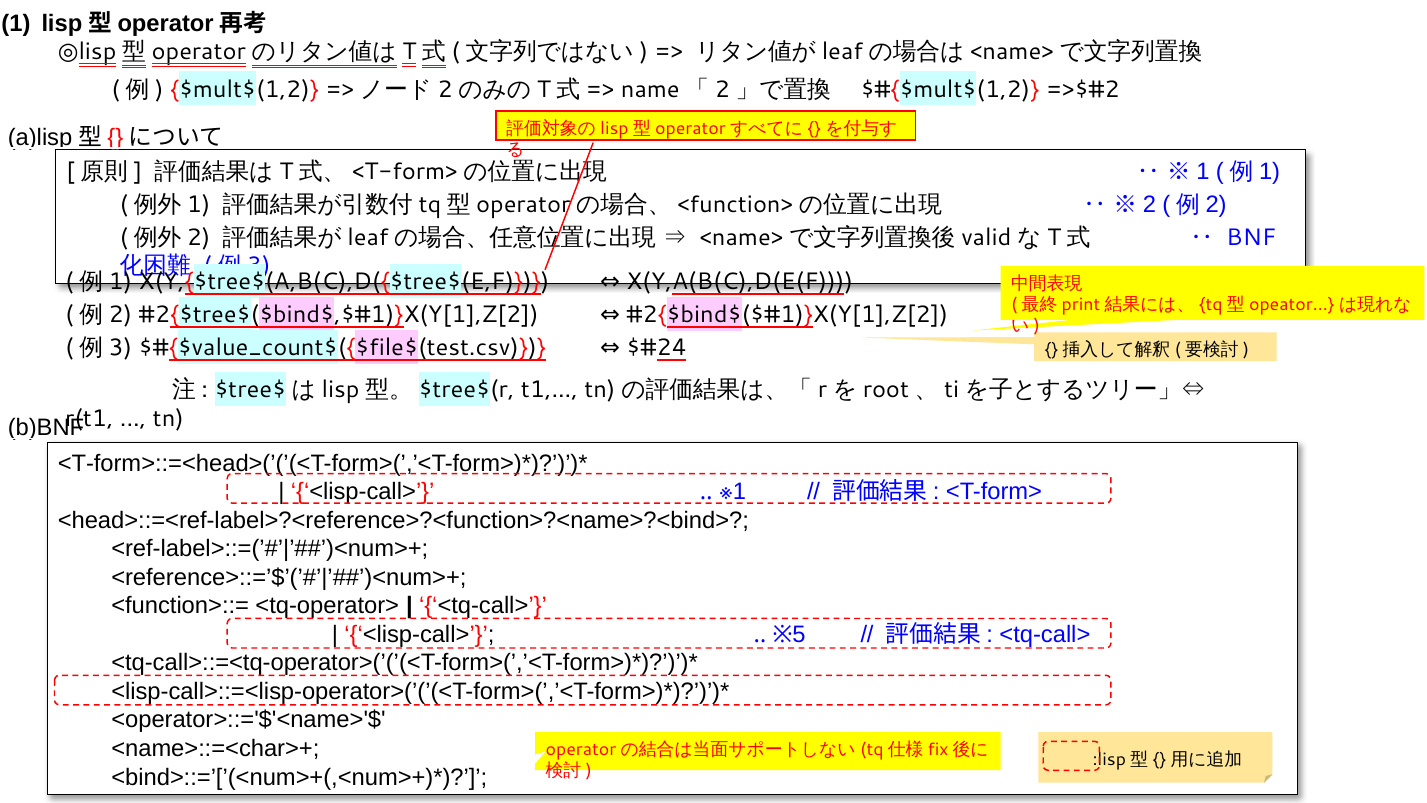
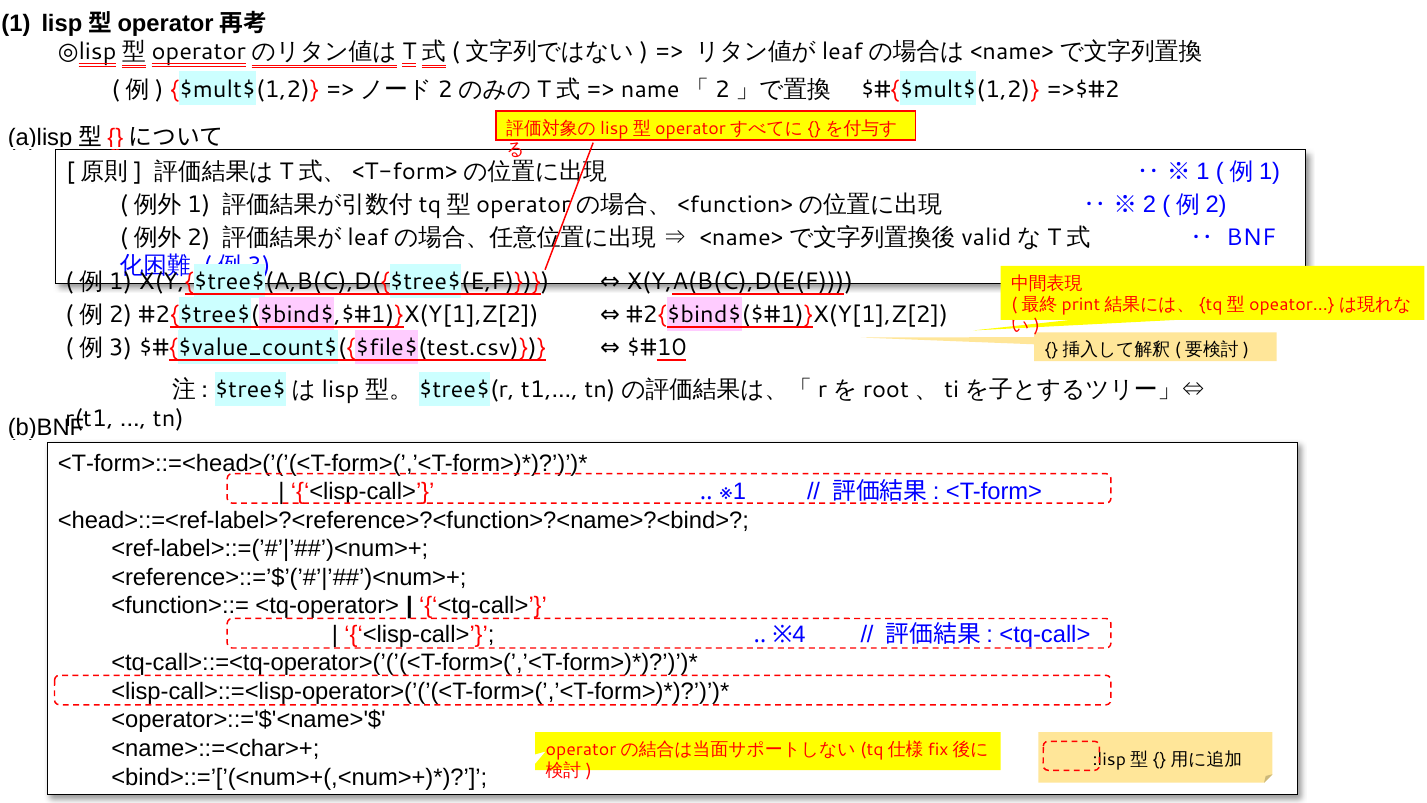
24: 24 -> 10 (672, 348)
5: 5 -> 4 (799, 634)
